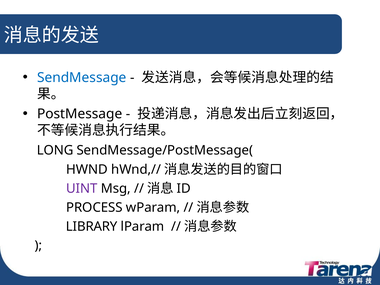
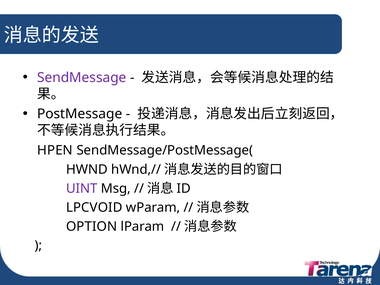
SendMessage colour: blue -> purple (82, 78)
LONG: LONG -> HPEN (55, 150)
PROCESS: PROCESS -> LPCVOID (94, 207)
LIBRARY: LIBRARY -> OPTION (92, 226)
